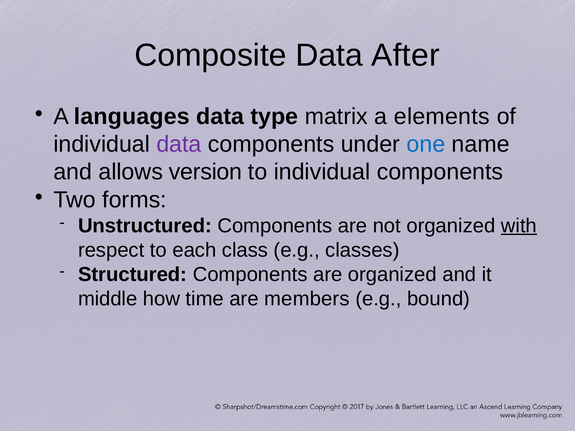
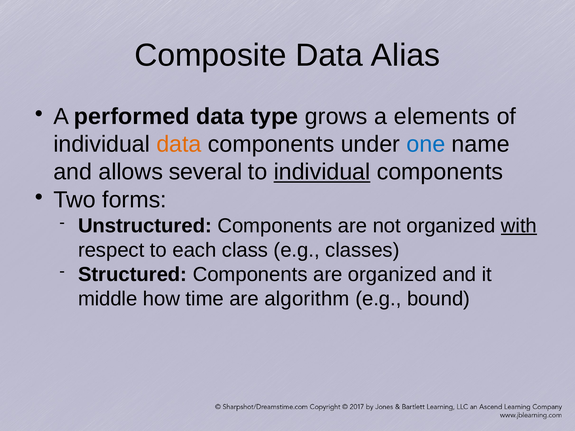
After: After -> Alias (406, 55)
languages: languages -> performed (132, 116)
matrix: matrix -> grows (336, 116)
data colour: purple -> orange (179, 144)
version: version -> several (206, 172)
individual underline: none -> present (322, 172)
members: members -> algorithm (307, 299)
